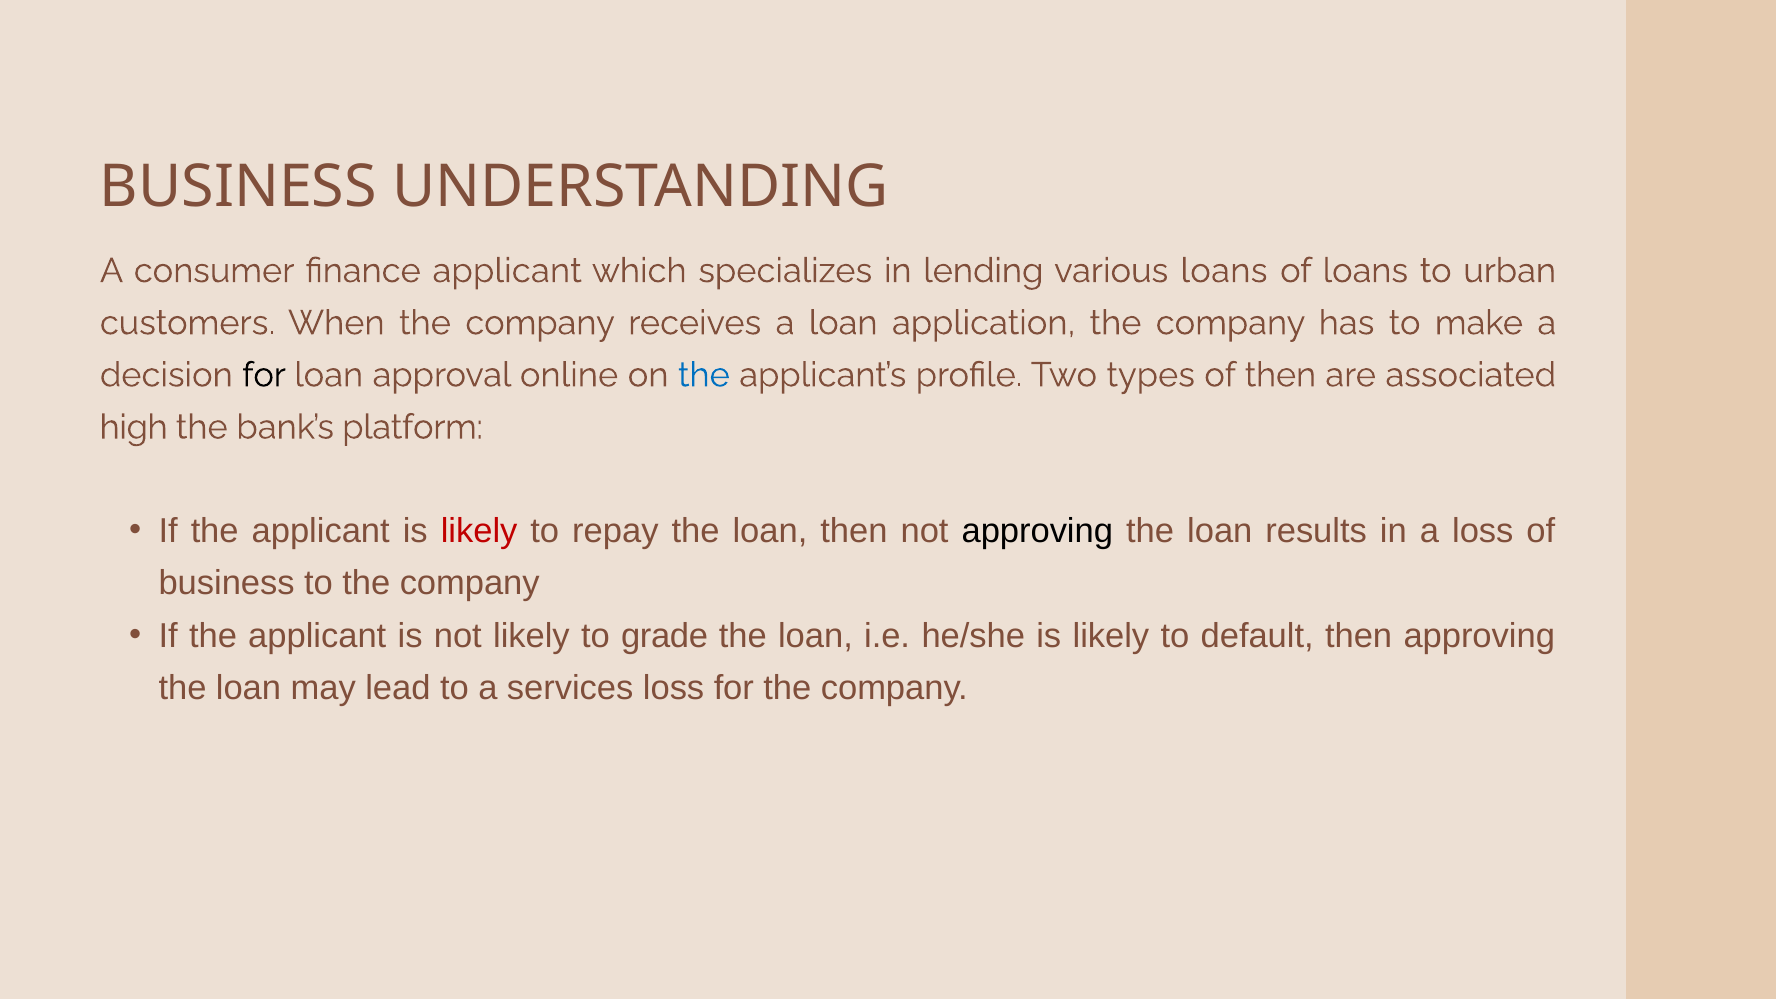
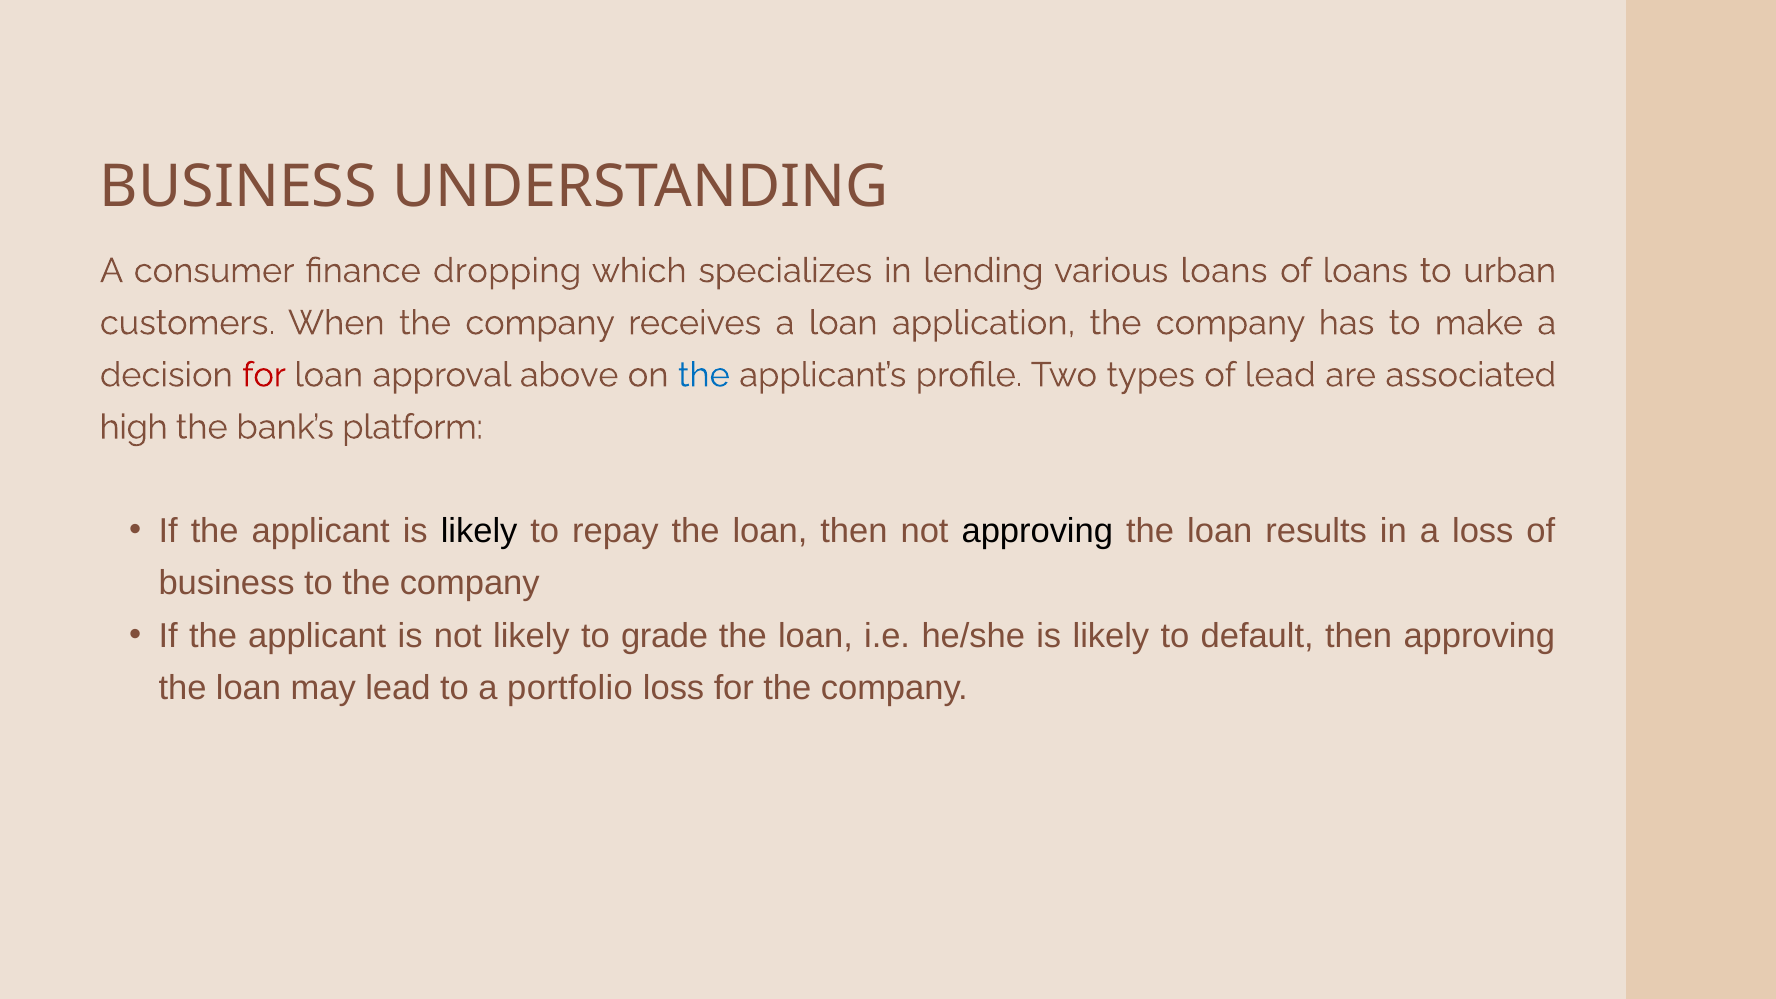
finance applicant: applicant -> dropping (507, 271)
for colour: black -> red (264, 375)
online: online -> above (569, 375)
of then: then -> lead (1280, 375)
likely colour: red -> black (479, 531)
services: services -> portfolio (570, 688)
